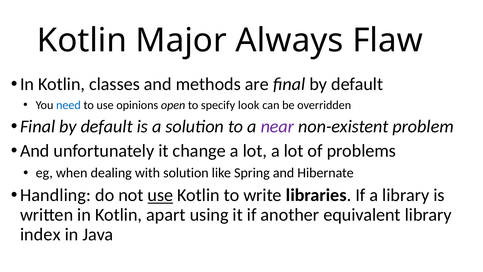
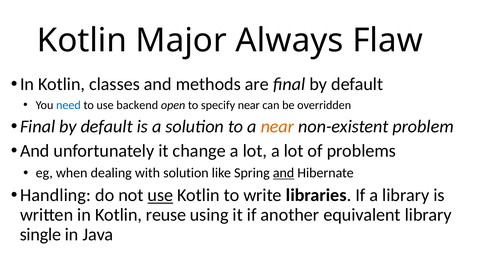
opinions: opinions -> backend (137, 105)
specify look: look -> near (249, 105)
near colour: purple -> orange (277, 126)
and underline: none -> present (284, 173)
apart: apart -> reuse (166, 215)
index: index -> single (40, 234)
